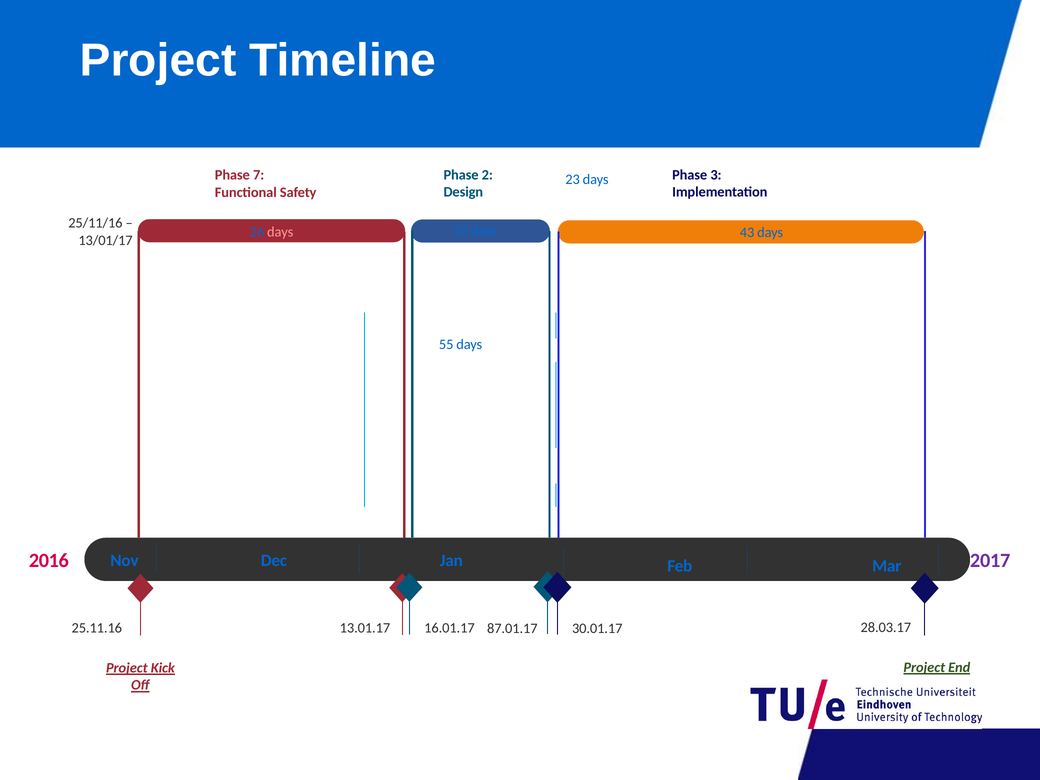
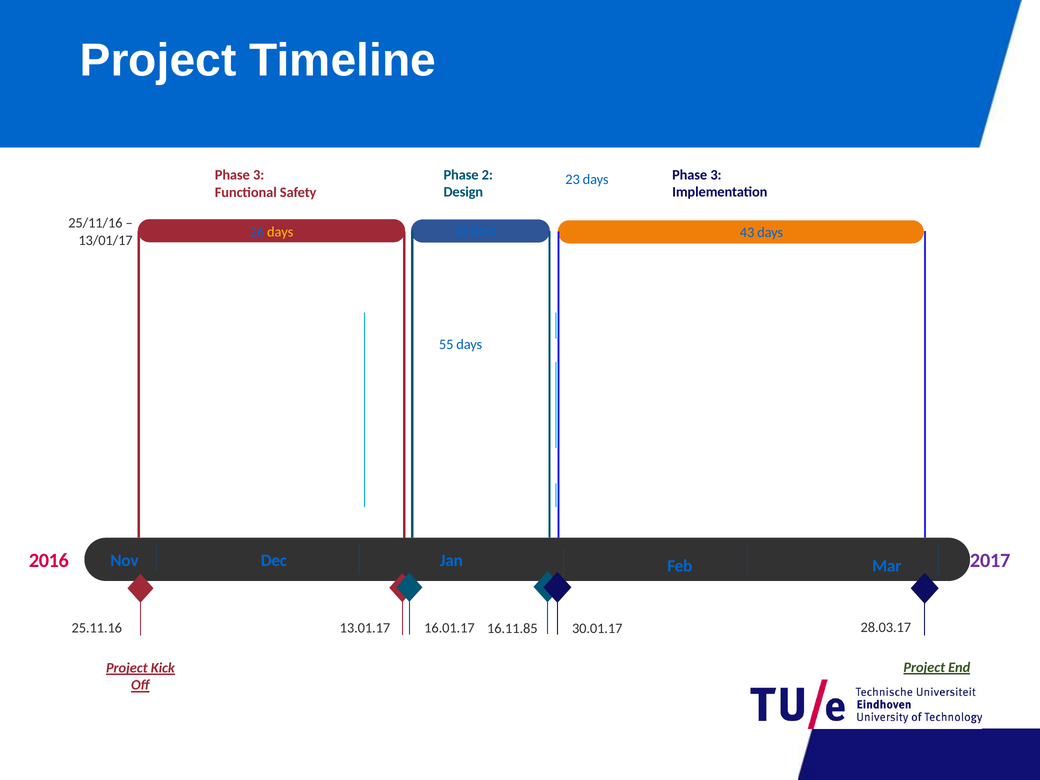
7: 7 -> 3 (259, 175)
days colour: pink -> yellow (280, 232)
87.01.17: 87.01.17 -> 16.11.85 (512, 629)
